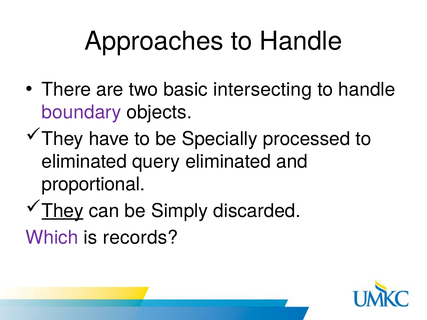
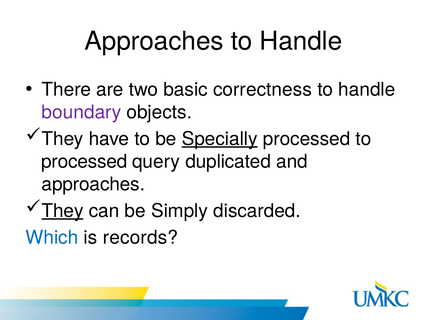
intersecting: intersecting -> correctness (262, 90)
Specially underline: none -> present (220, 139)
eliminated: eliminated -> processed (84, 162)
query eliminated: eliminated -> duplicated (228, 162)
proportional: proportional -> approaches (93, 184)
Which colour: purple -> blue (52, 238)
